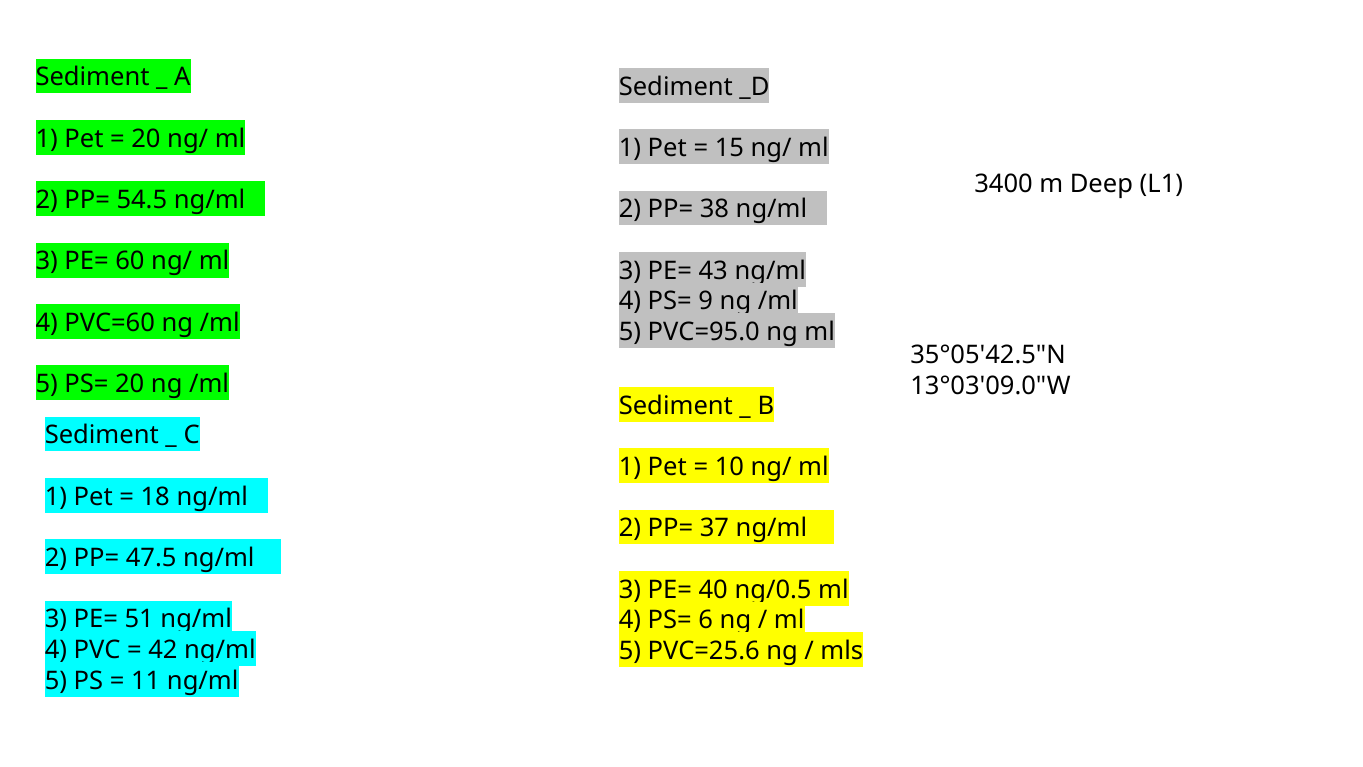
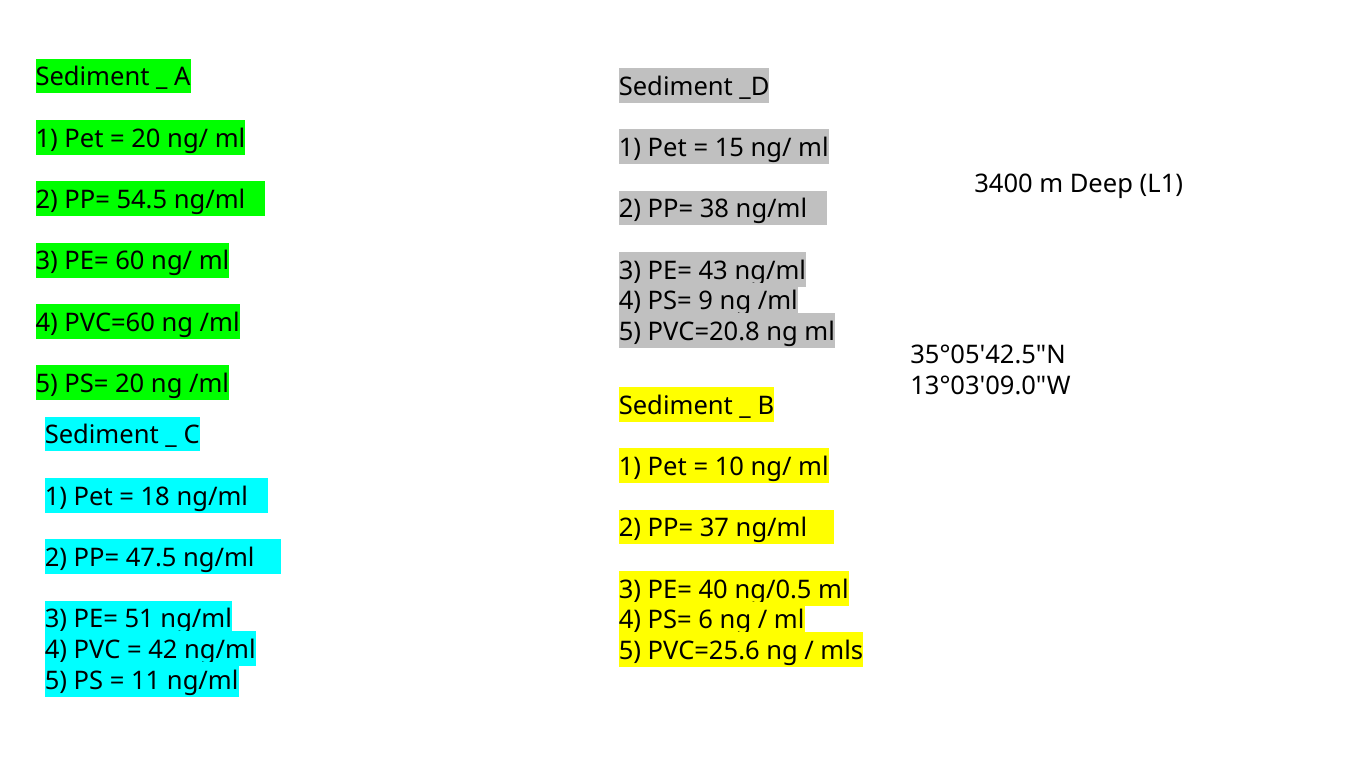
PVC=95.0: PVC=95.0 -> PVC=20.8 (704, 332)
